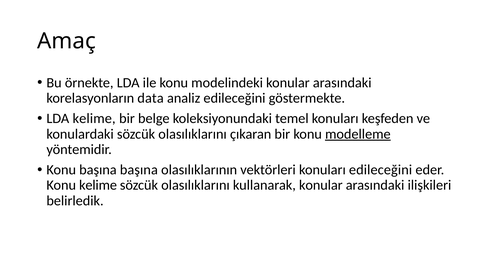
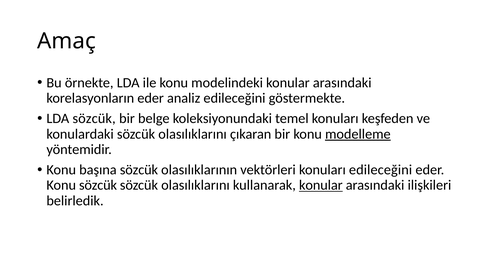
korelasyonların data: data -> eder (151, 98)
LDA kelime: kelime -> sözcük (94, 119)
başına başına: başına -> sözcük (139, 170)
Konu kelime: kelime -> sözcük (98, 185)
konular underline: none -> present (321, 185)
